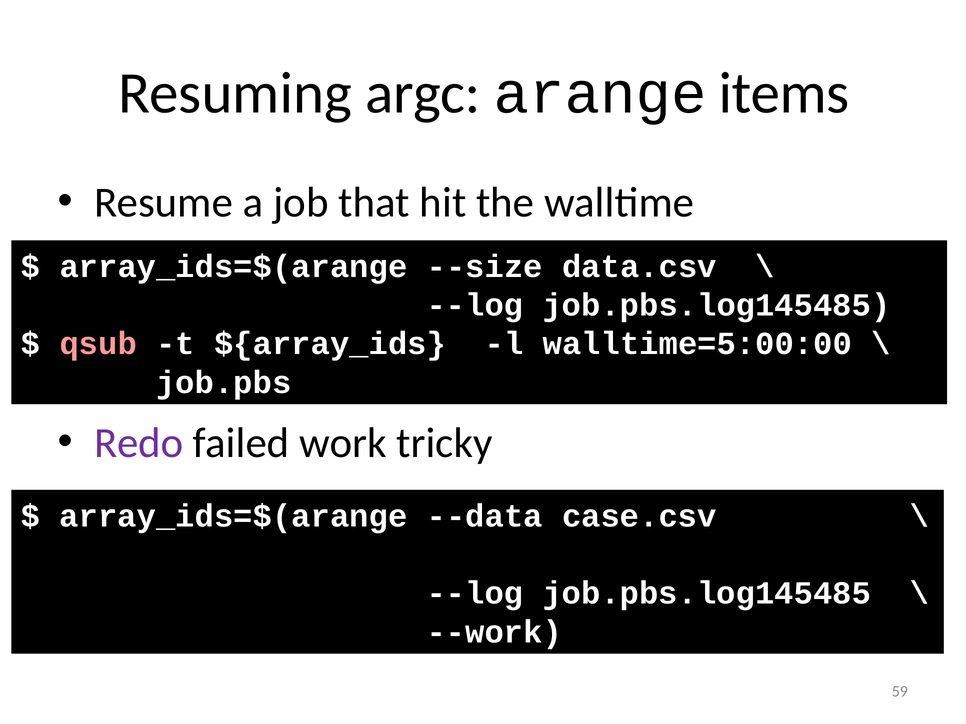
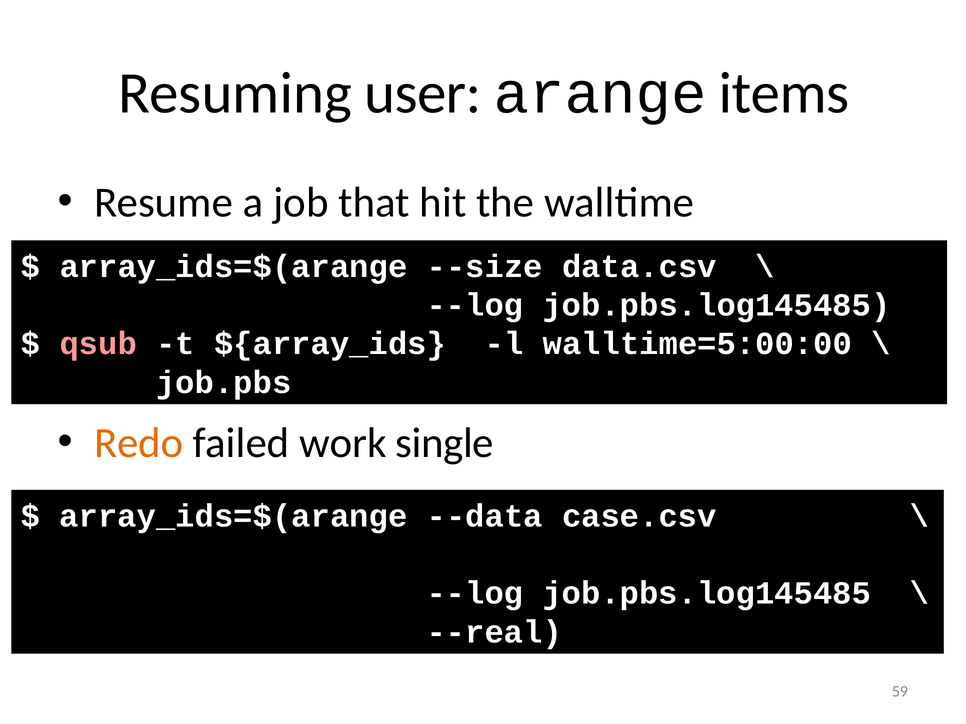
argc: argc -> user (423, 94)
Redo colour: purple -> orange (139, 443)
tricky: tricky -> single (445, 443)
--work: --work -> --real (494, 632)
